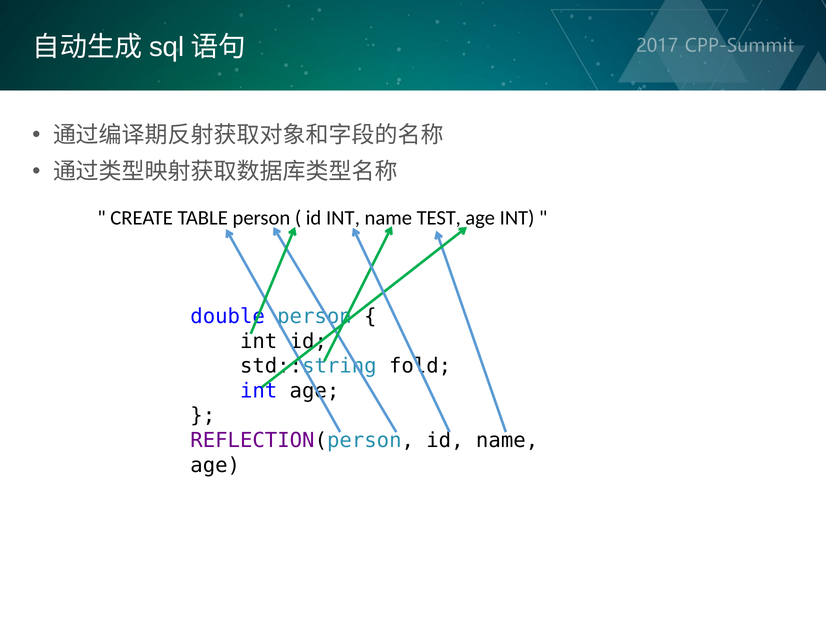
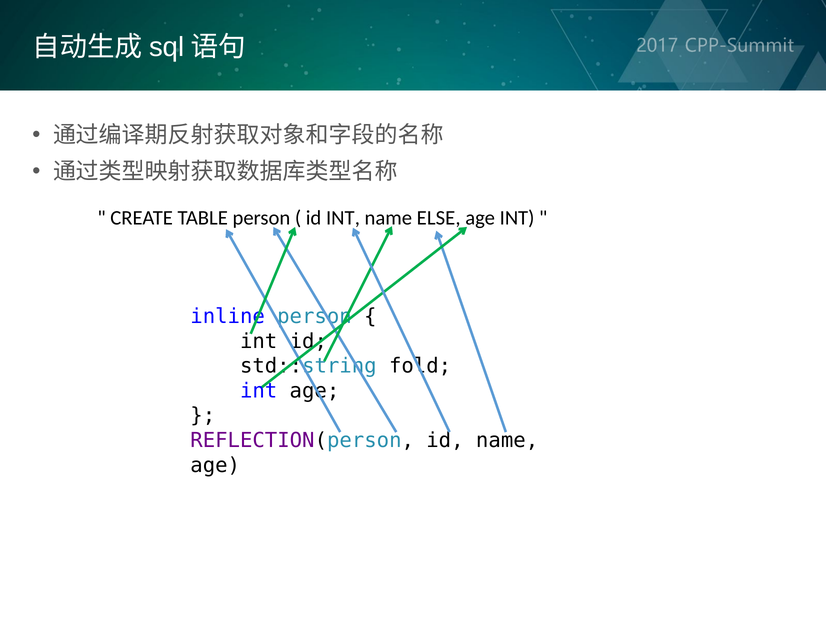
TEST: TEST -> ELSE (439, 218)
double: double -> inline (228, 316)
